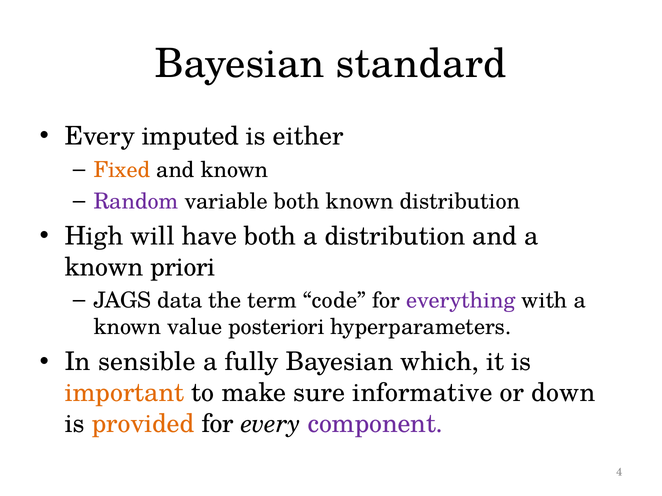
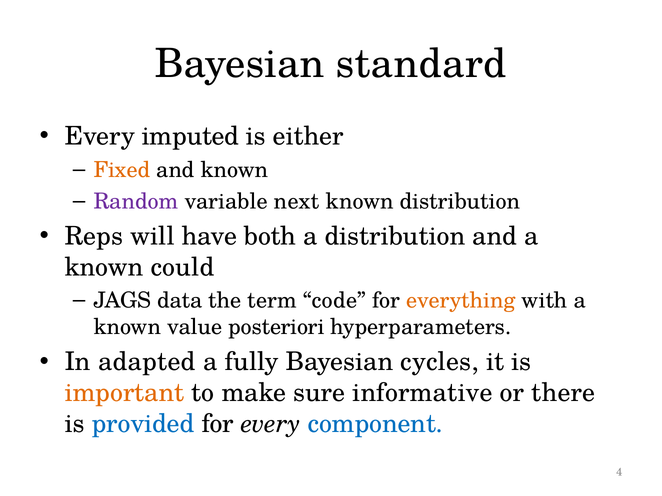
variable both: both -> next (297, 202)
High: High -> Reps (94, 236)
priori: priori -> could (182, 267)
everything colour: purple -> orange (461, 301)
sensible: sensible -> adapted (147, 362)
which: which -> cycles (440, 362)
down: down -> there (563, 393)
provided colour: orange -> blue (143, 424)
component colour: purple -> blue (375, 424)
